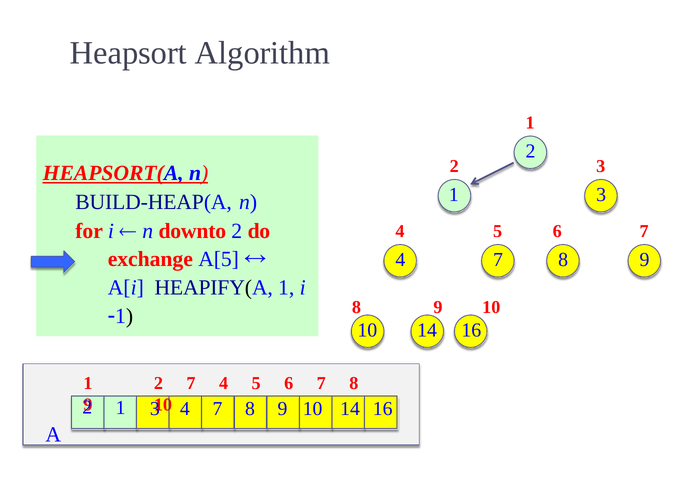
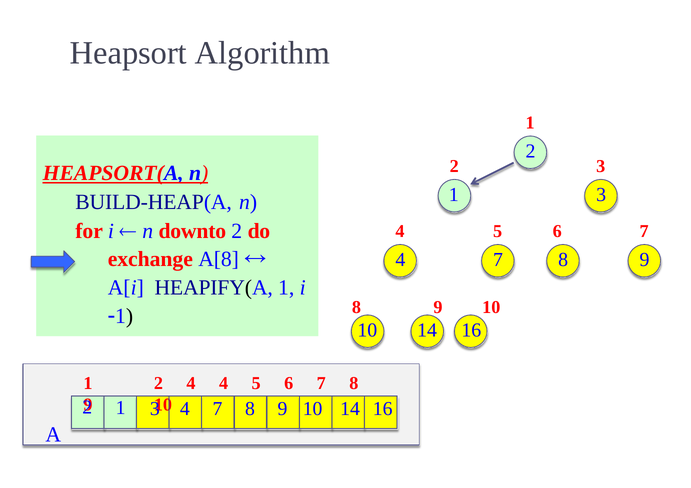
A[5: A[5 -> A[8 (219, 259)
2 7: 7 -> 4 (191, 383)
